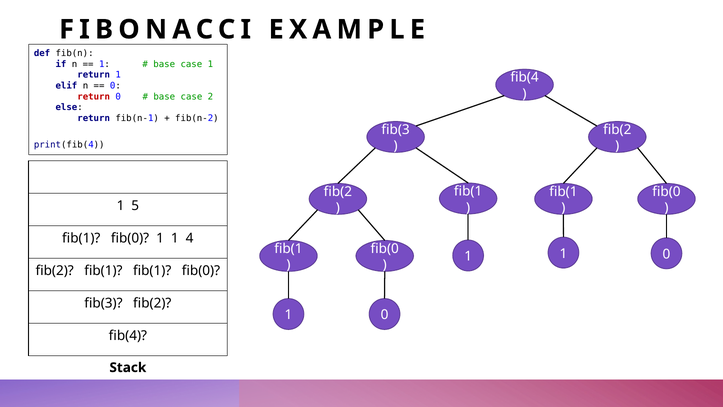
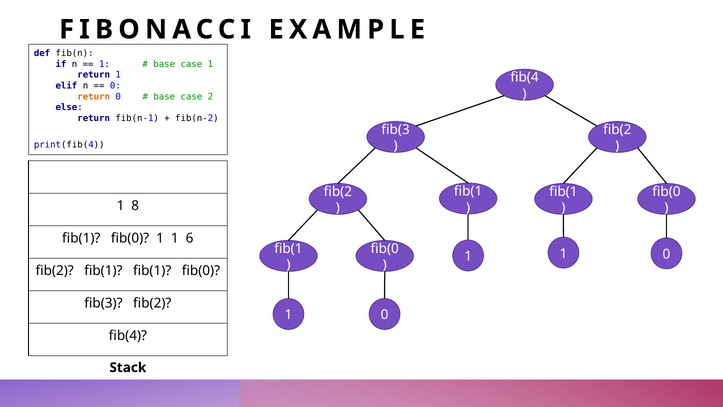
return colour: red -> orange (94, 97)
5: 5 -> 8 (135, 206)
4: 4 -> 6 (190, 238)
